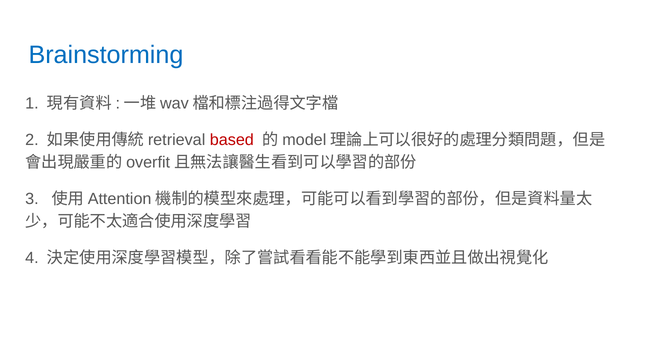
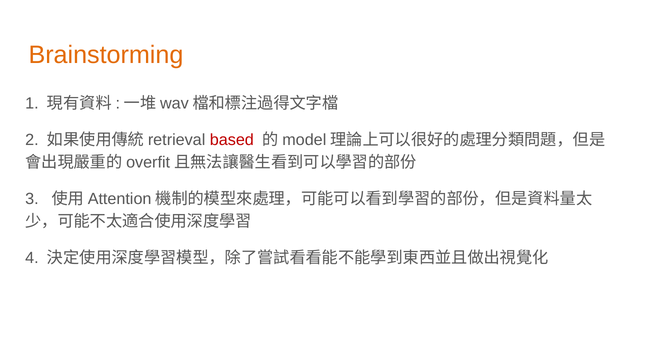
Brainstorming colour: blue -> orange (106, 55)
